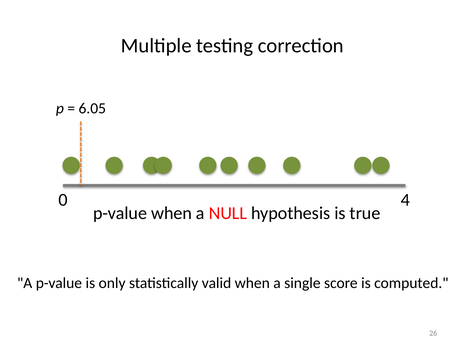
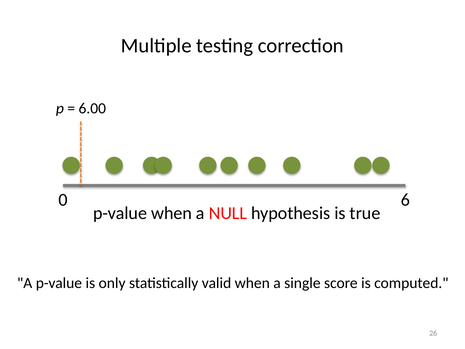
6.05: 6.05 -> 6.00 (92, 108)
4: 4 -> 6 (405, 200)
